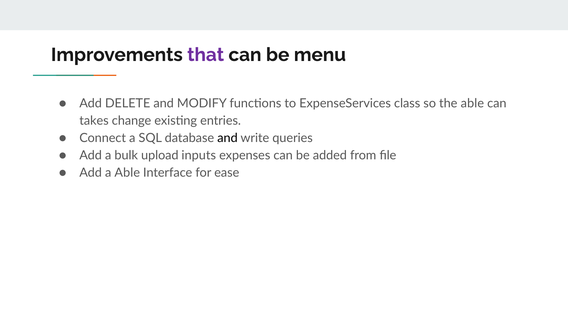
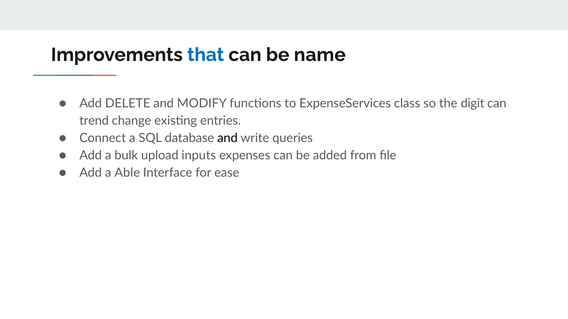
that colour: purple -> blue (206, 55)
menu: menu -> name (320, 55)
the able: able -> digit (472, 104)
takes: takes -> trend (94, 121)
